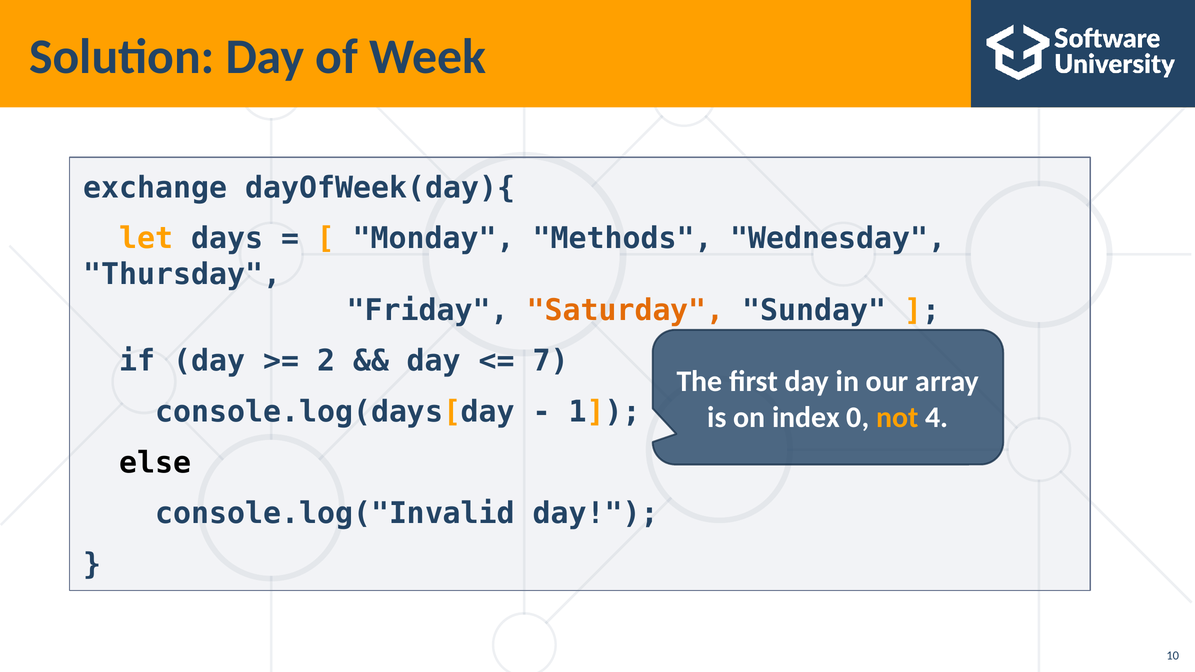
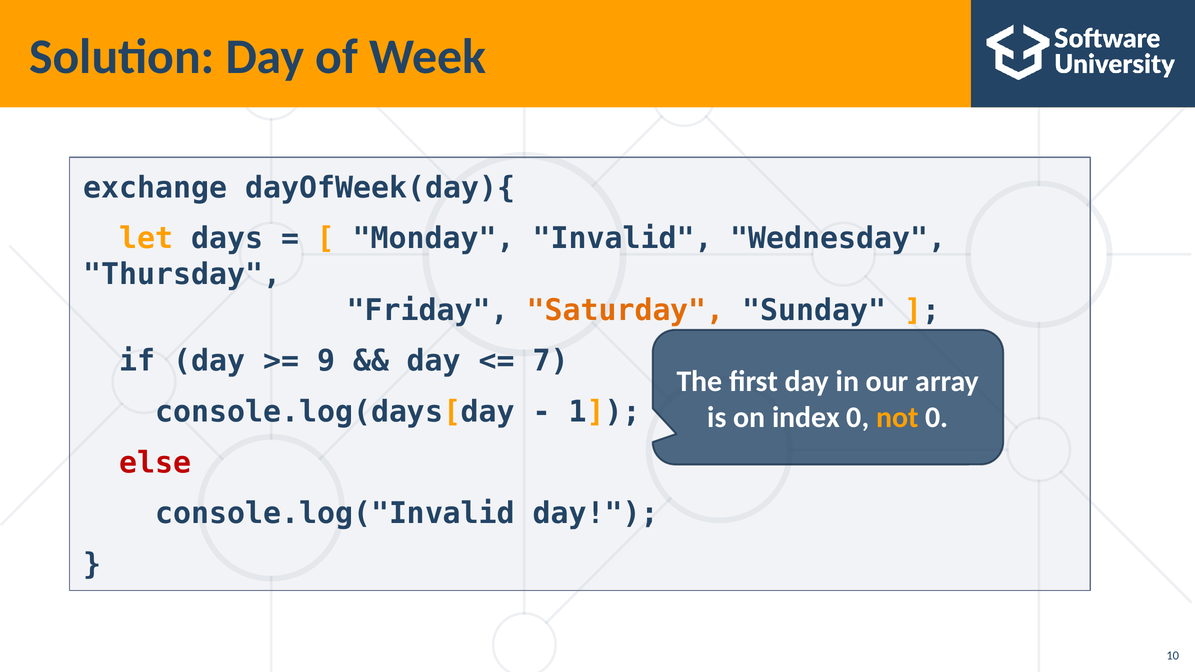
Methods: Methods -> Invalid (623, 239)
2: 2 -> 9 (326, 361)
not 4: 4 -> 0 (937, 417)
else colour: black -> red (155, 463)
